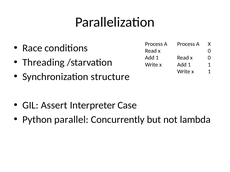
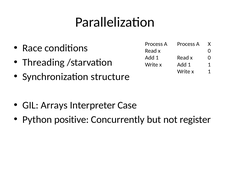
Assert: Assert -> Arrays (54, 106)
parallel: parallel -> positive (72, 120)
lambda: lambda -> register (195, 120)
